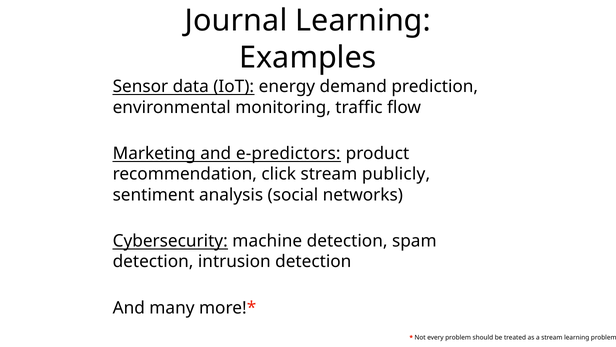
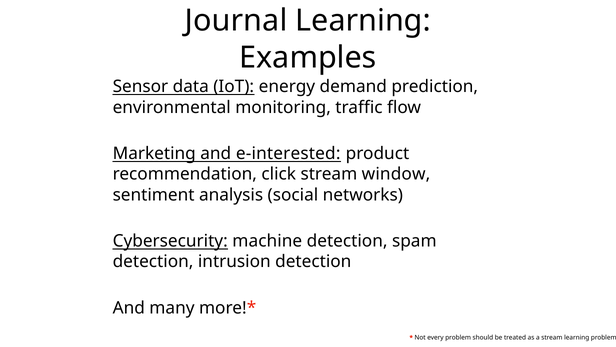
e-predictors: e-predictors -> e-interested (288, 153)
publicly: publicly -> window (396, 174)
